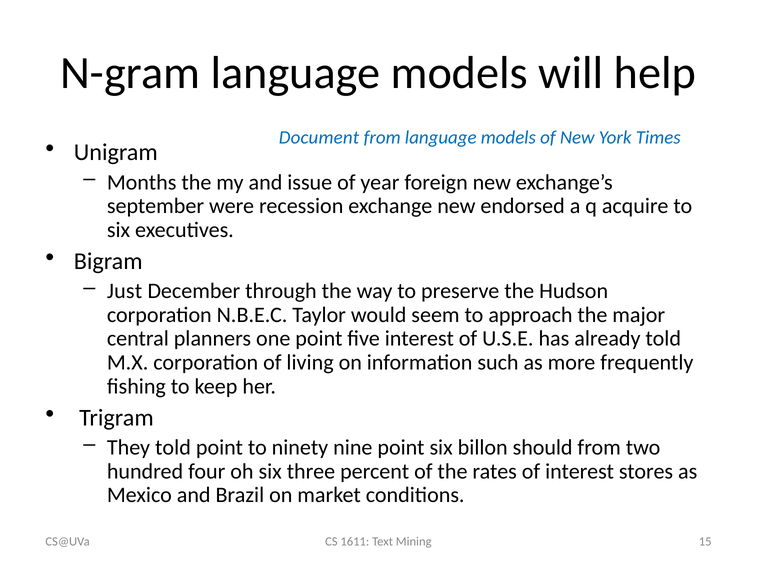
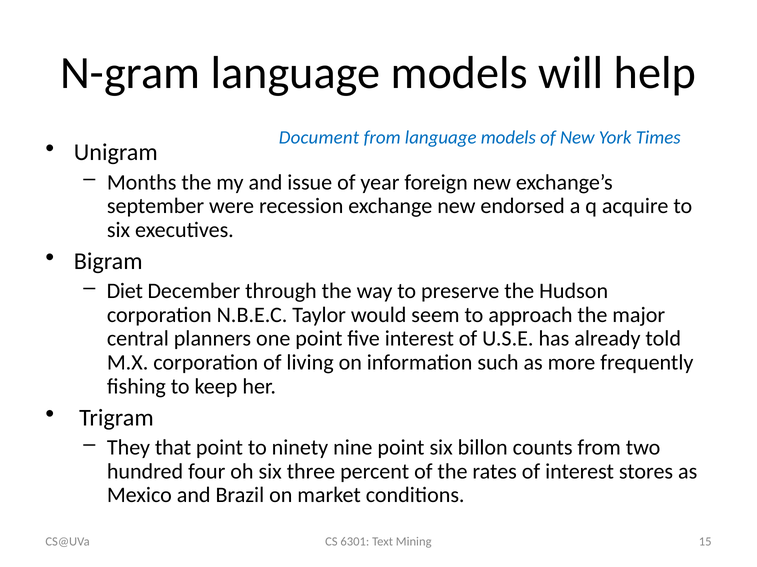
Just: Just -> Diet (125, 291)
They told: told -> that (173, 448)
should: should -> counts (543, 448)
1611: 1611 -> 6301 (355, 542)
